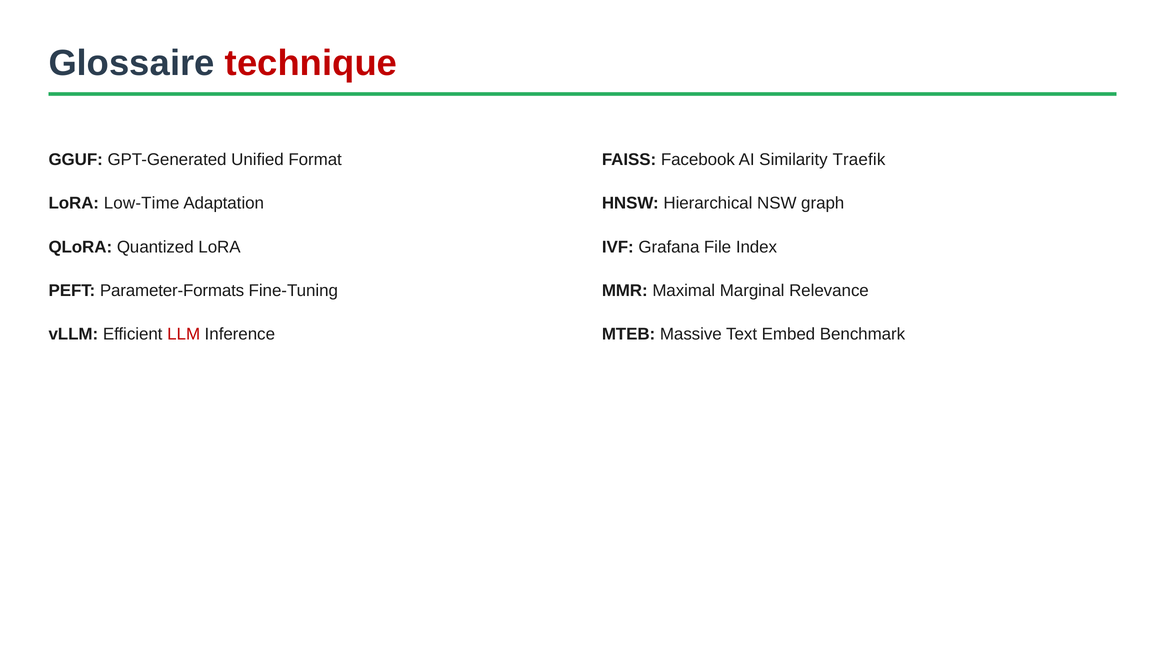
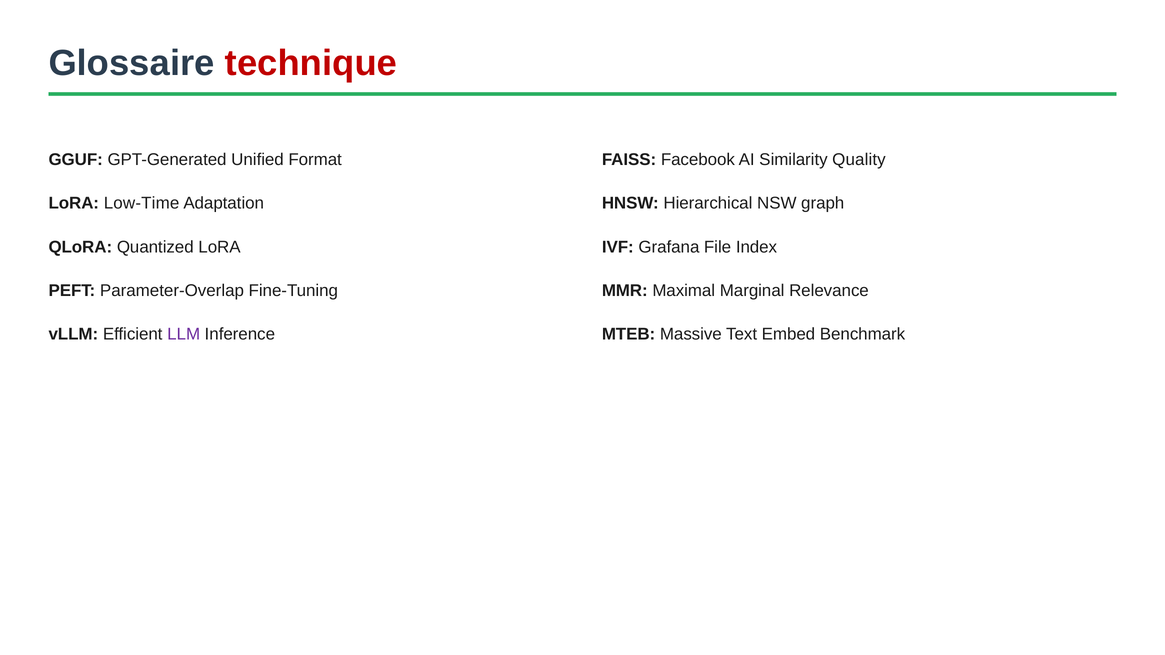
Traefik: Traefik -> Quality (859, 160)
Parameter-Formats: Parameter-Formats -> Parameter-Overlap (172, 291)
LLM colour: red -> purple (184, 334)
